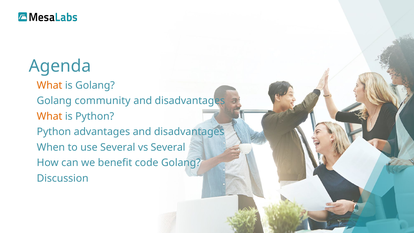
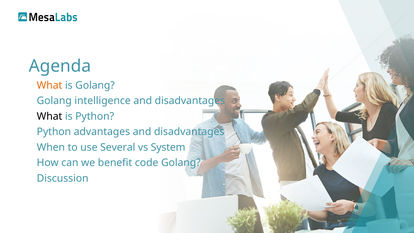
community: community -> intelligence (103, 101)
What colour: orange -> black (50, 116)
vs Several: Several -> System (168, 147)
